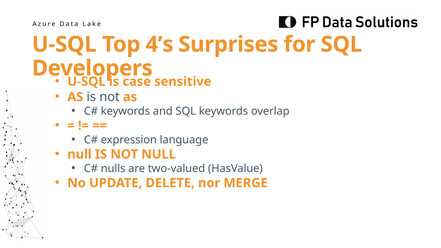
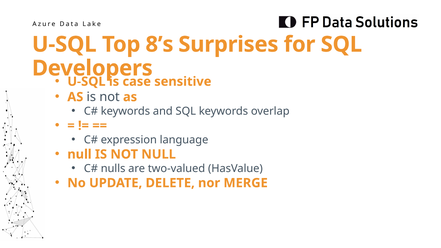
4’s: 4’s -> 8’s (159, 44)
